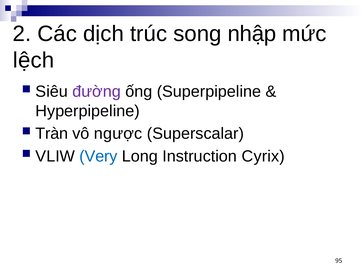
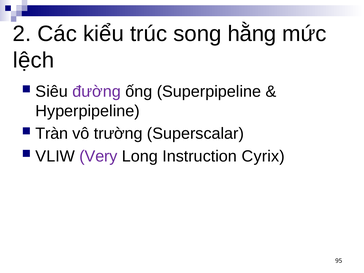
dịch: dịch -> kiểu (104, 34)
nhập: nhập -> hằng (252, 34)
ngược: ngược -> trường (118, 134)
Very colour: blue -> purple (98, 156)
